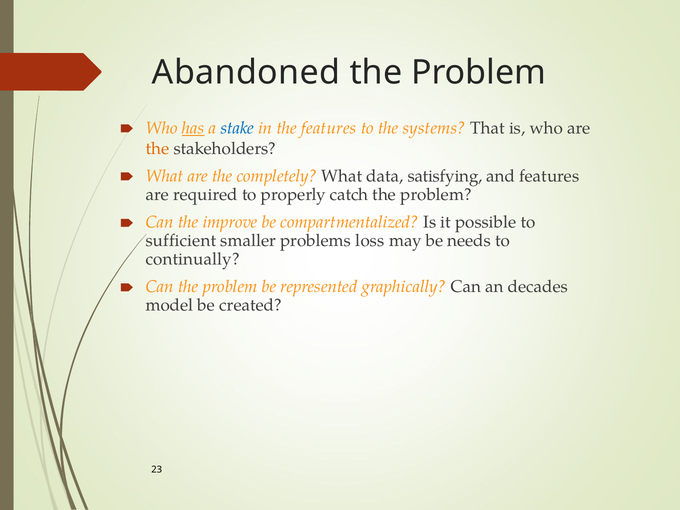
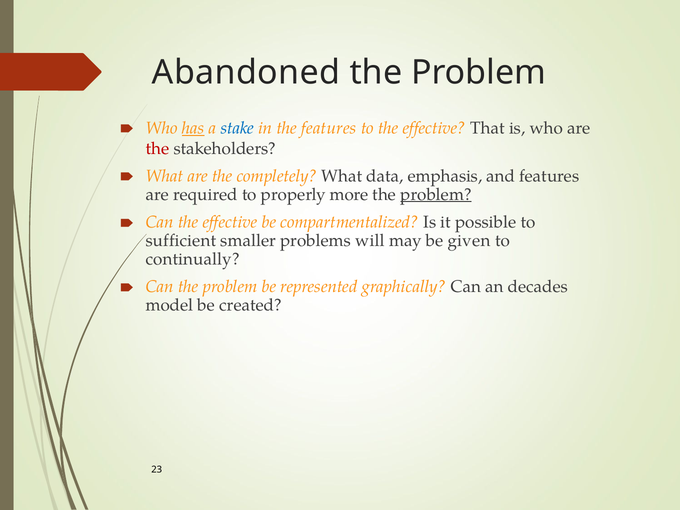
to the systems: systems -> effective (434, 128)
the colour: orange -> red (157, 149)
satisfying: satisfying -> emphasis (445, 176)
catch: catch -> more (349, 194)
problem underline: none -> present (436, 194)
Can the improve: improve -> effective (230, 222)
loss: loss -> will (370, 241)
needs: needs -> given (469, 241)
